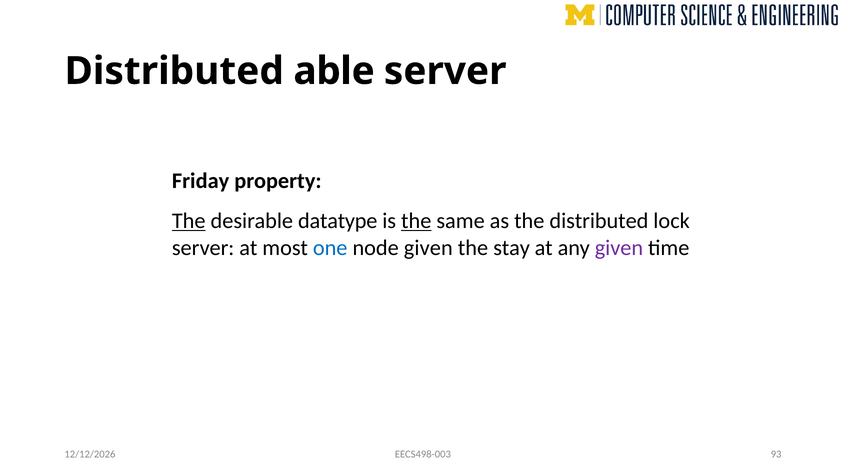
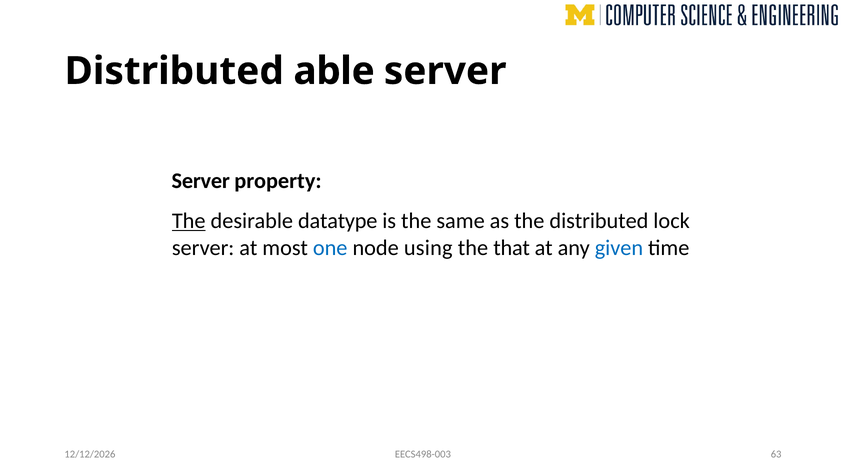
Friday: Friday -> Server (201, 181)
the underline: present -> none (416, 221)
node given: given -> using (428, 248)
stay: stay -> that (512, 248)
given colour: purple -> blue (619, 248)
93: 93 -> 63 (776, 454)
